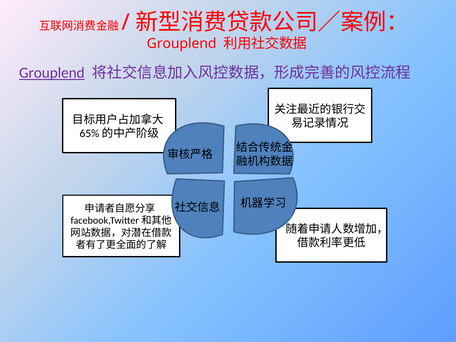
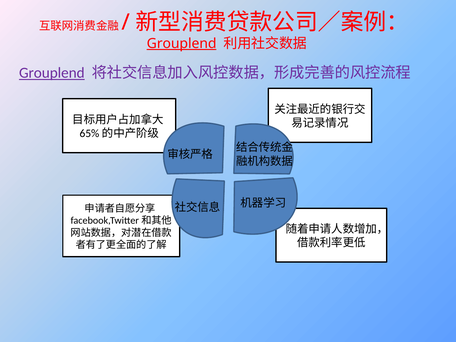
Grouplend underline: none -> present (182, 44)
